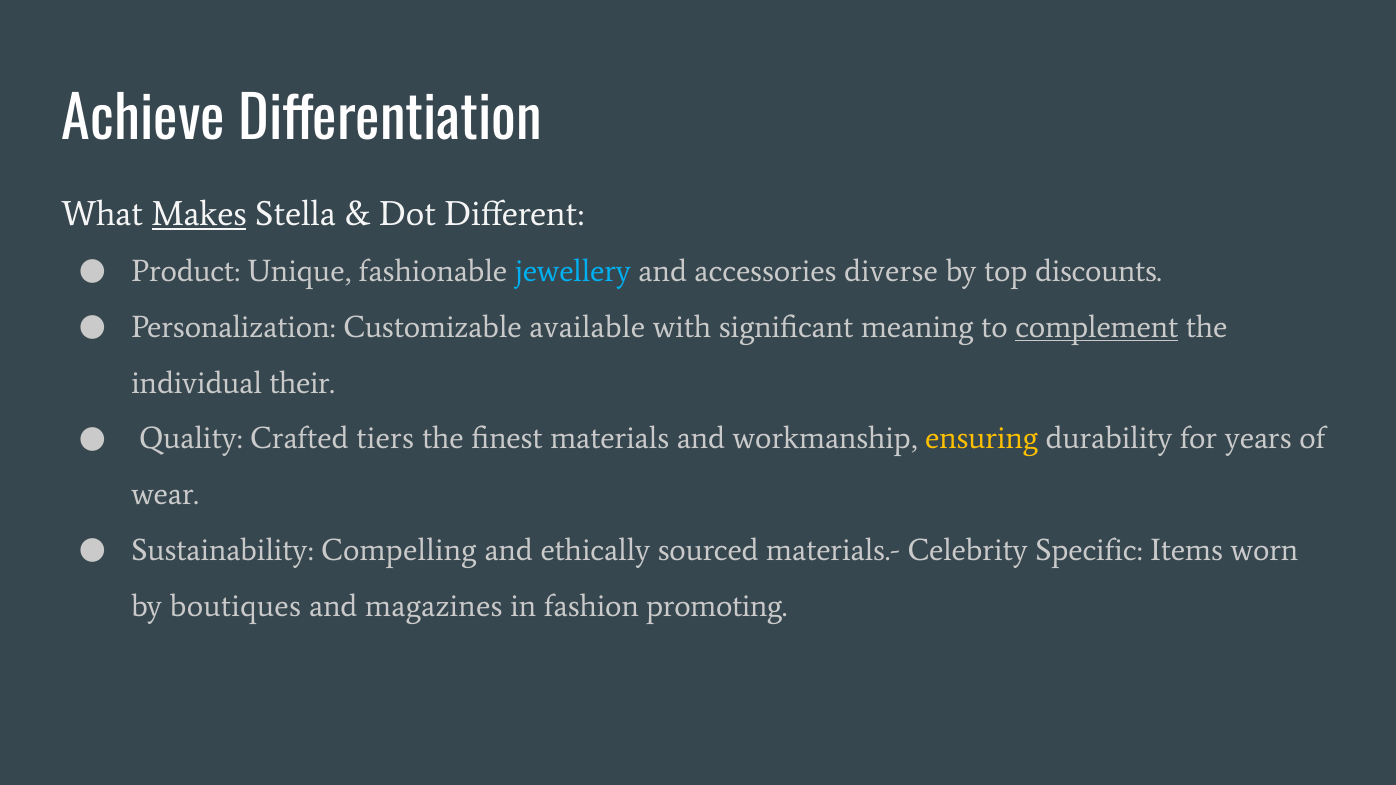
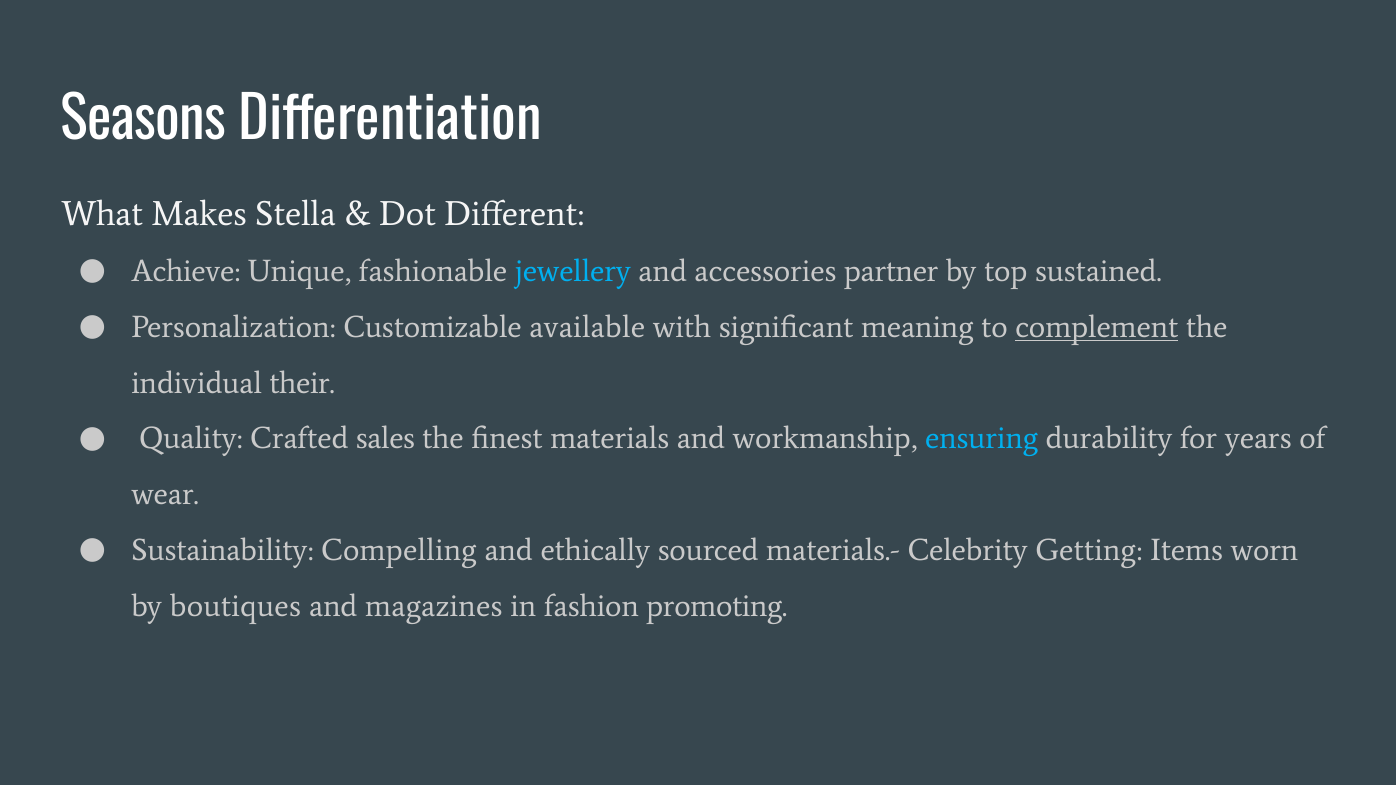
Achieve: Achieve -> Seasons (144, 121)
Makes underline: present -> none (199, 214)
Product: Product -> Achieve (186, 271)
diverse: diverse -> partner (891, 271)
discounts: discounts -> sustained (1098, 271)
tiers: tiers -> sales (385, 439)
ensuring colour: yellow -> light blue (982, 439)
Specific: Specific -> Getting (1089, 550)
